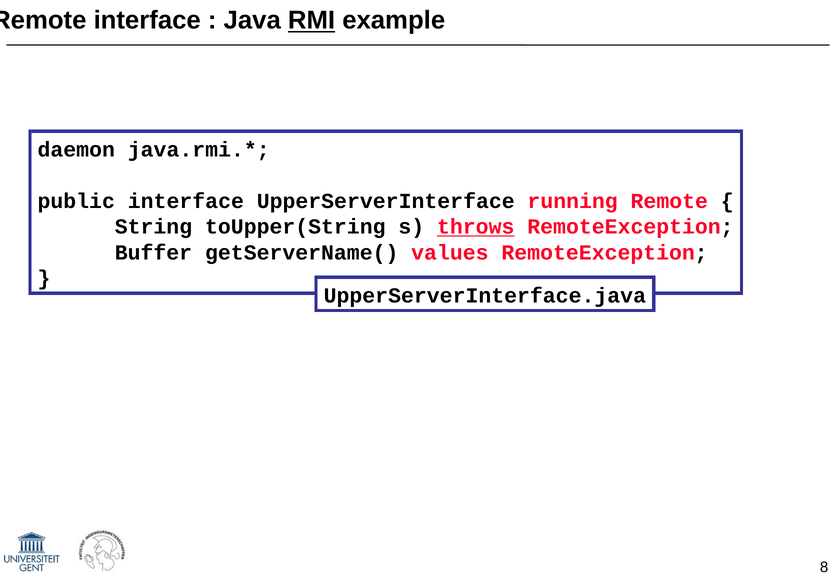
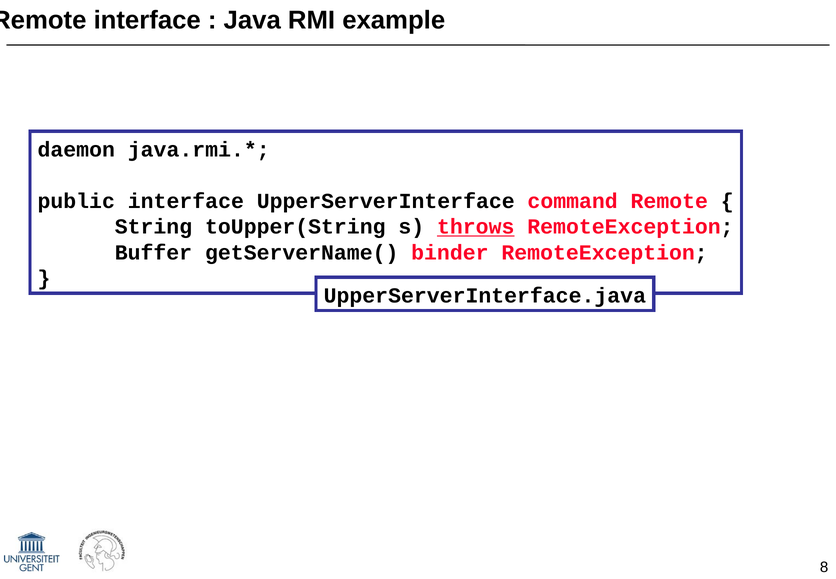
RMI underline: present -> none (312, 20)
running: running -> command (573, 201)
values: values -> binder (450, 252)
